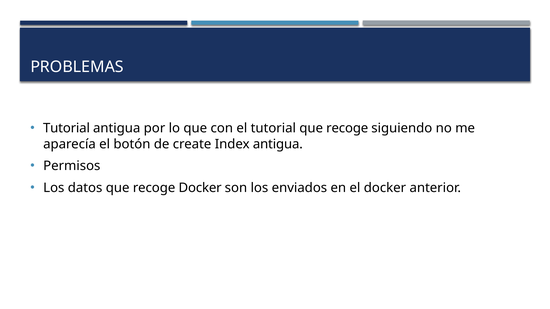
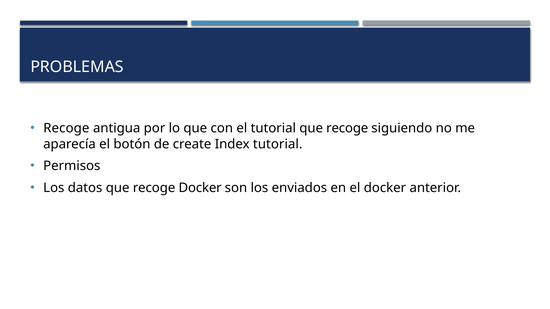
Tutorial: Tutorial -> Recoge (66, 128)
Index antigua: antigua -> tutorial (278, 144)
